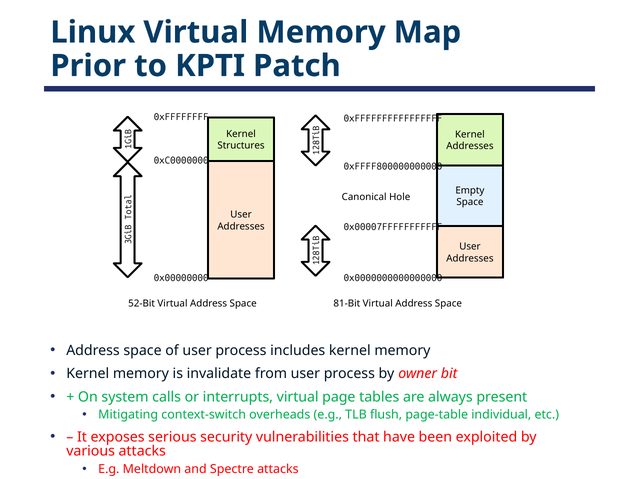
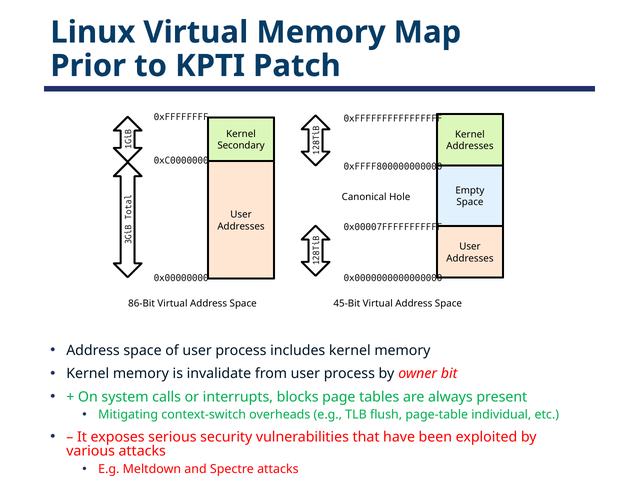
Structures: Structures -> Secondary (241, 146)
52-Bit: 52-Bit -> 86-Bit (142, 303)
81-Bit: 81-Bit -> 45-Bit (347, 303)
interrupts virtual: virtual -> blocks (298, 397)
